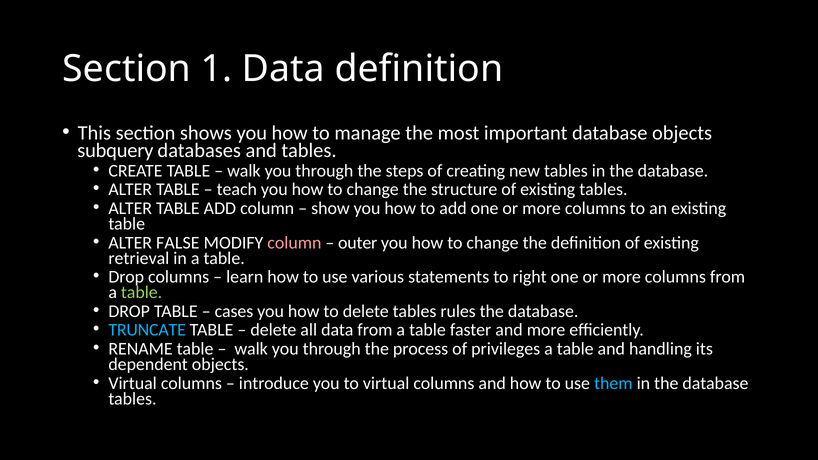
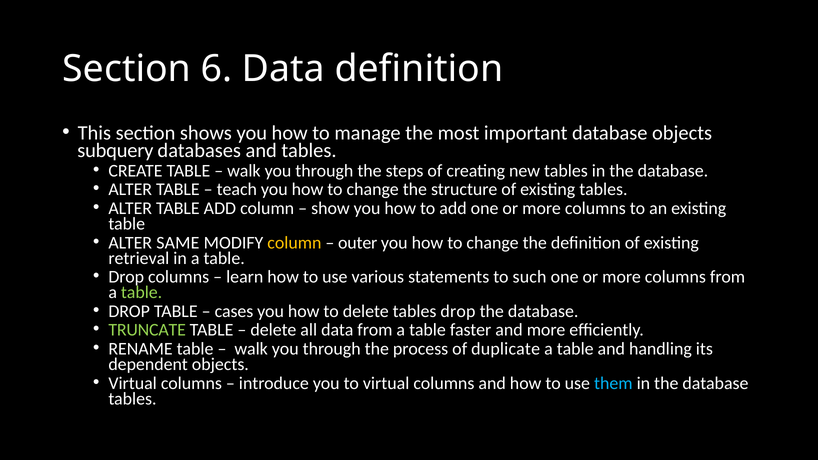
1: 1 -> 6 (217, 69)
FALSE: FALSE -> SAME (178, 243)
column colour: pink -> yellow (294, 243)
right: right -> such (530, 277)
tables rules: rules -> drop (458, 311)
TRUNCATE colour: light blue -> light green (147, 330)
privileges: privileges -> duplicate (506, 349)
